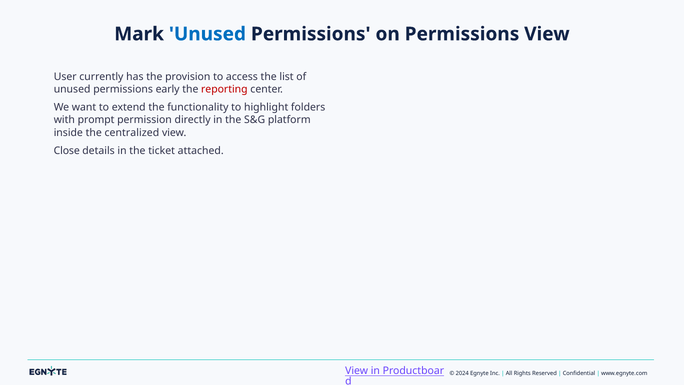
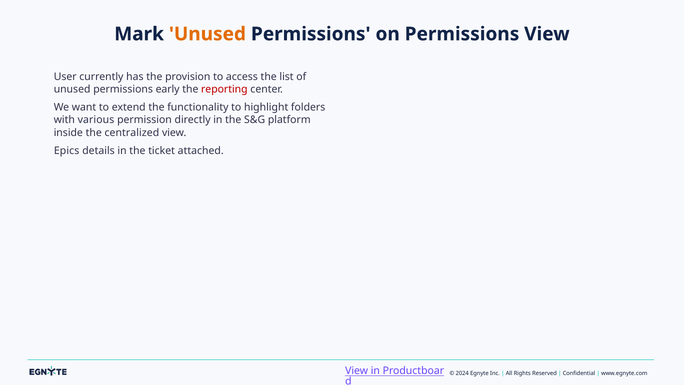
Unused colour: blue -> orange (207, 34)
prompt: prompt -> various (96, 120)
Close: Close -> Epics (67, 151)
